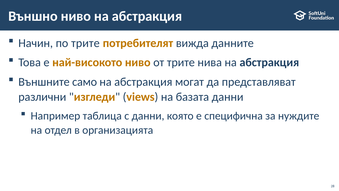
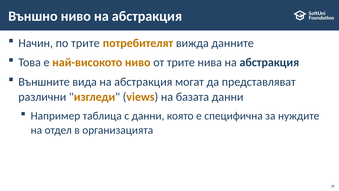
само: само -> вида (85, 82)
